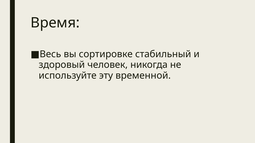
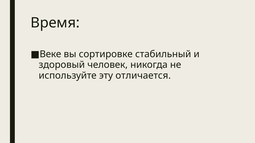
Весь: Весь -> Веке (50, 54)
временной: временной -> отличается (143, 76)
